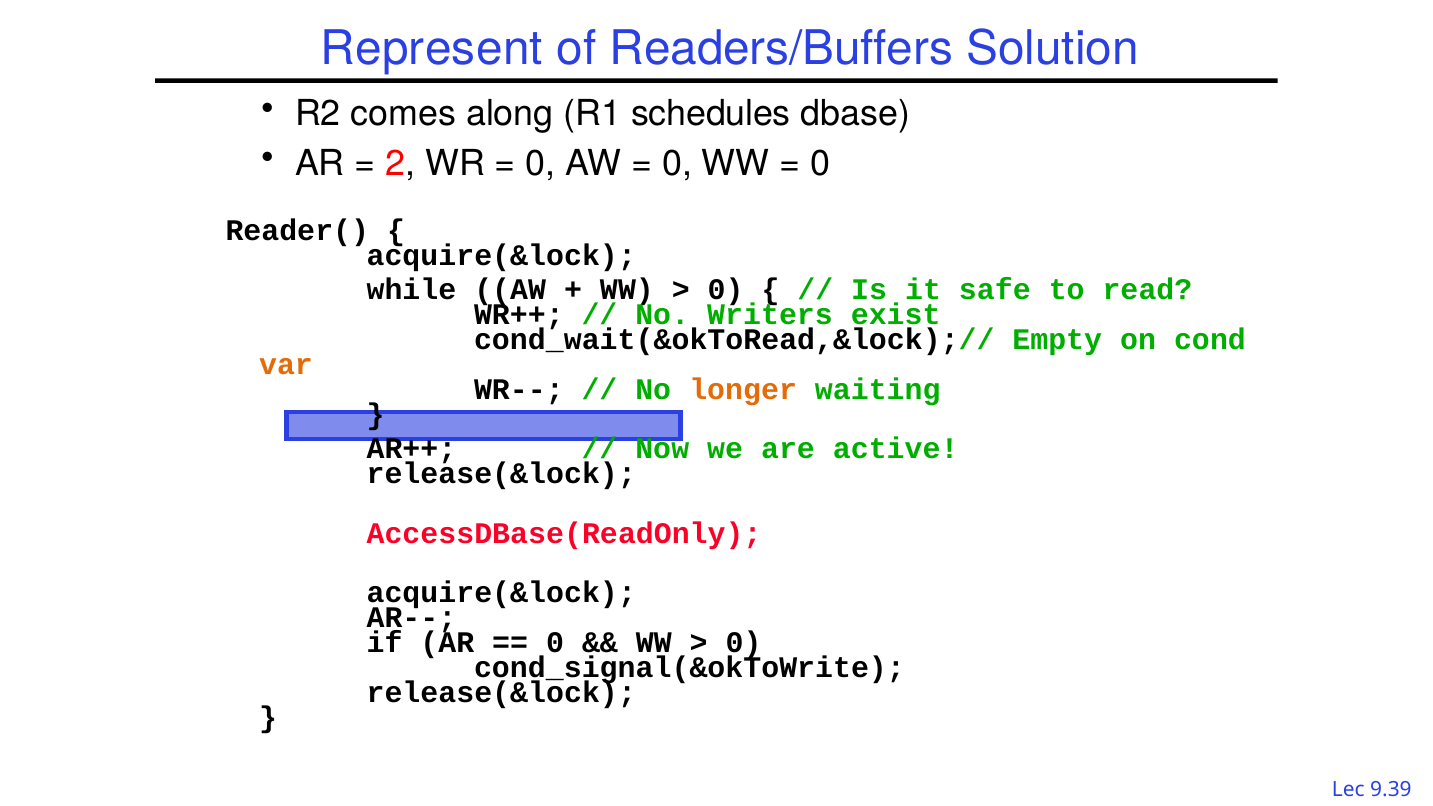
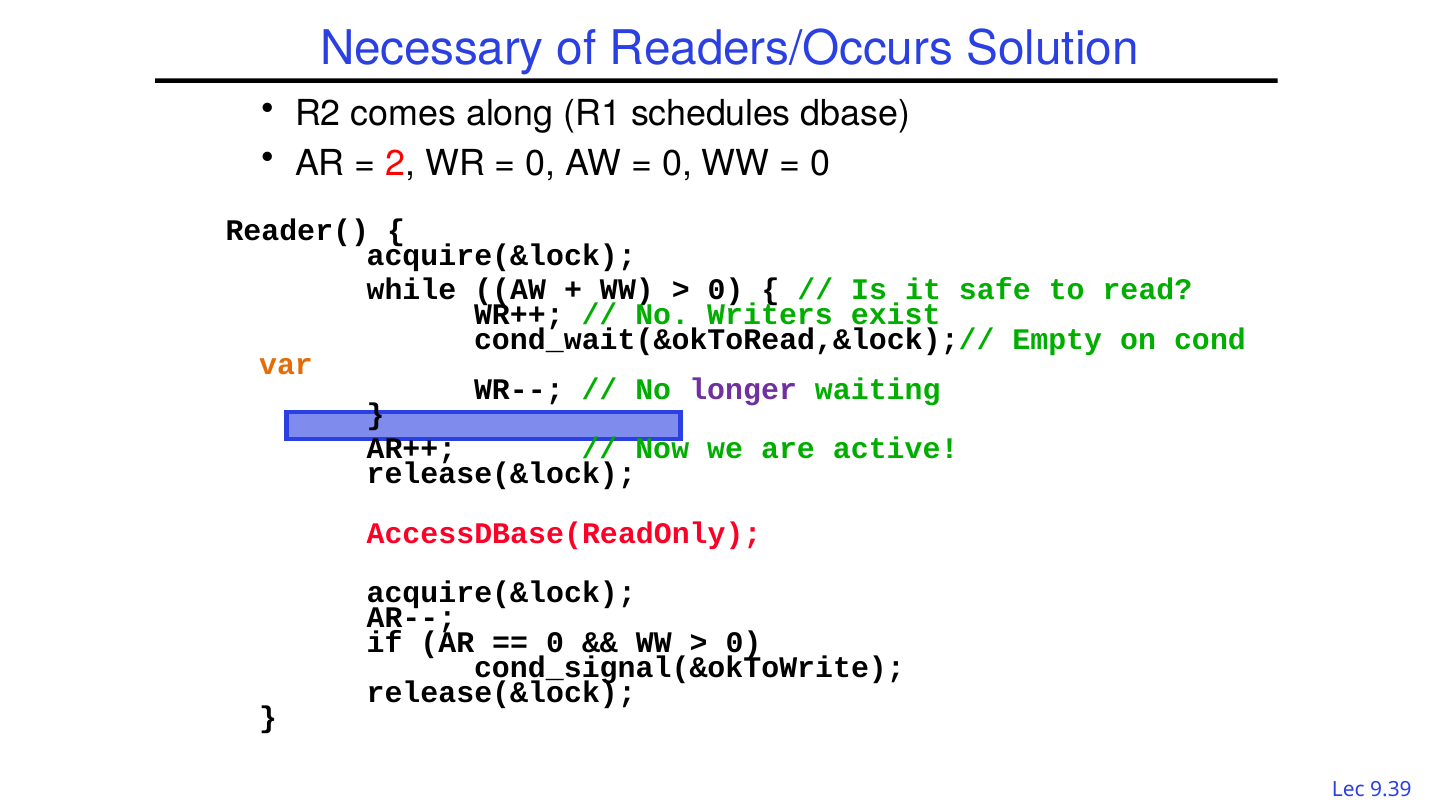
Represent: Represent -> Necessary (432, 49)
Readers/Buffers: Readers/Buffers -> Readers/Occurs (781, 49)
longer colour: orange -> purple (743, 390)
